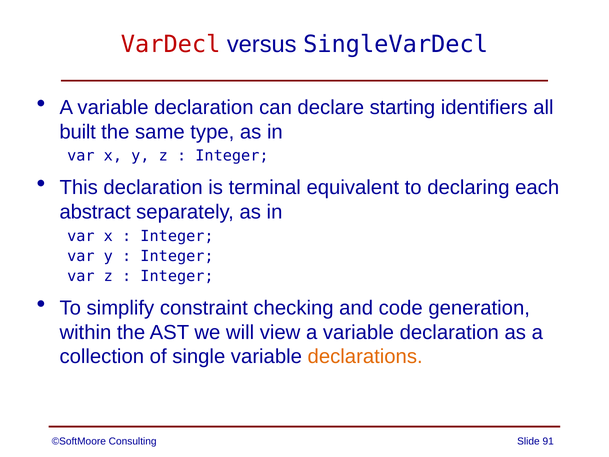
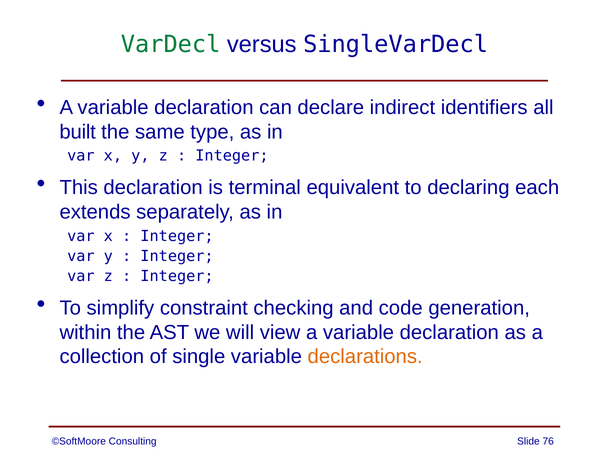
VarDecl colour: red -> green (171, 44)
starting: starting -> indirect (402, 107)
abstract: abstract -> extends (95, 212)
91: 91 -> 76 (548, 441)
